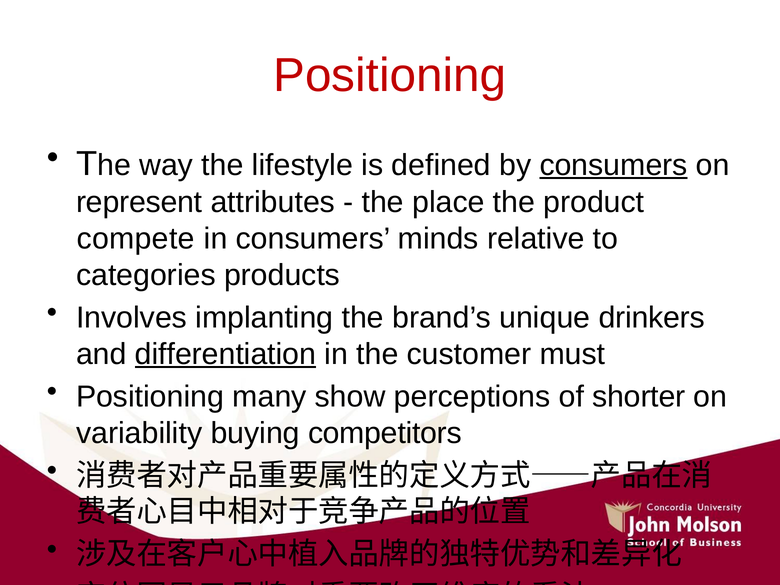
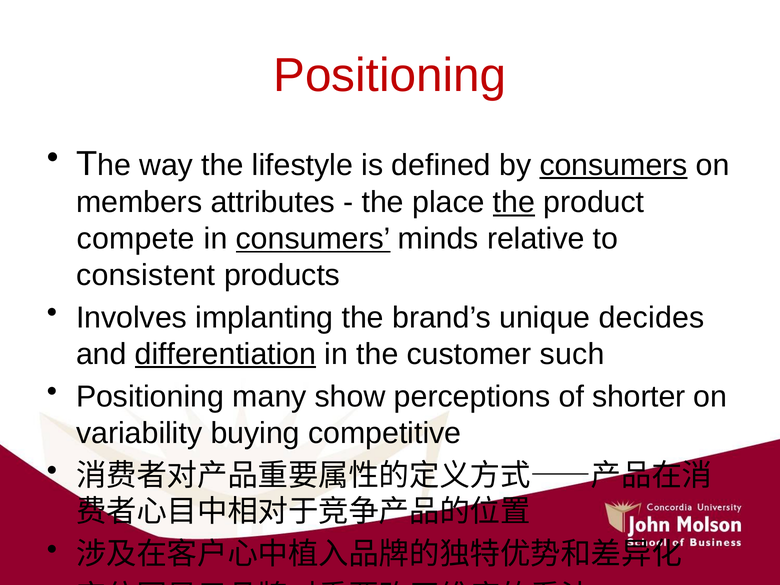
represent: represent -> members (139, 202)
the underline: none -> present (514, 202)
consumers underline: none -> present (313, 239)
categories: categories -> consistent (146, 275)
drinkers: drinkers -> decides (652, 318)
must: must -> such (572, 354)
competitors: competitors -> competitive (385, 433)
